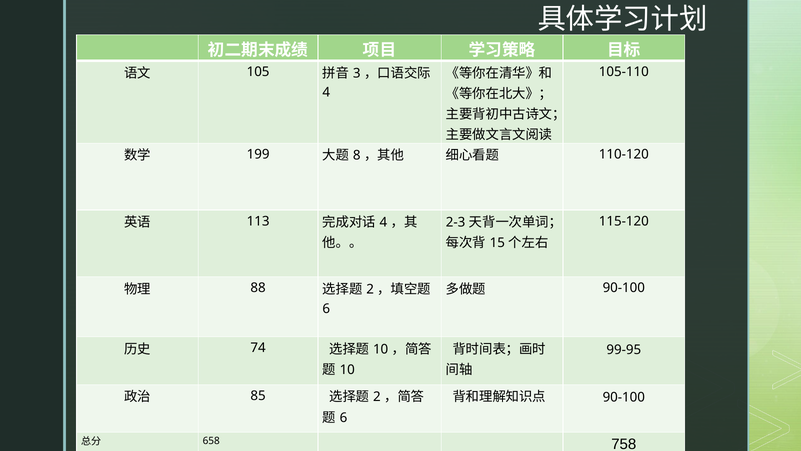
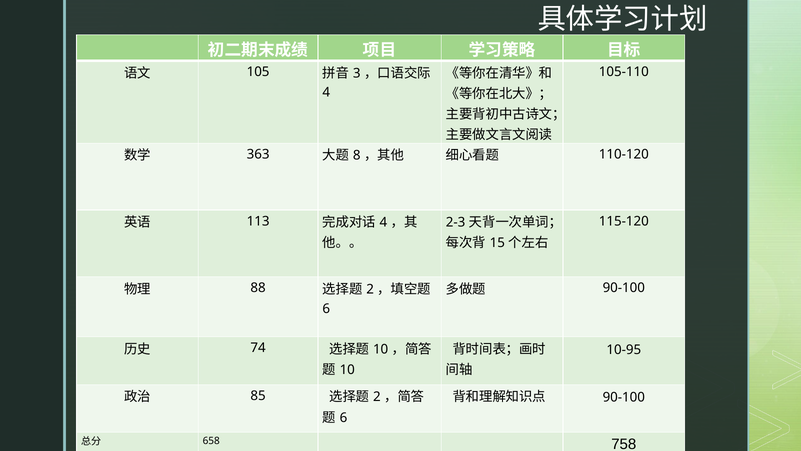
199: 199 -> 363 (258, 154)
99-95: 99-95 -> 10-95 (624, 349)
